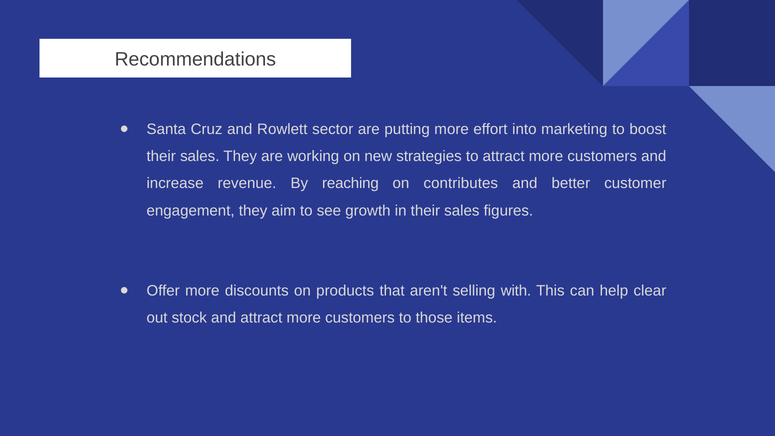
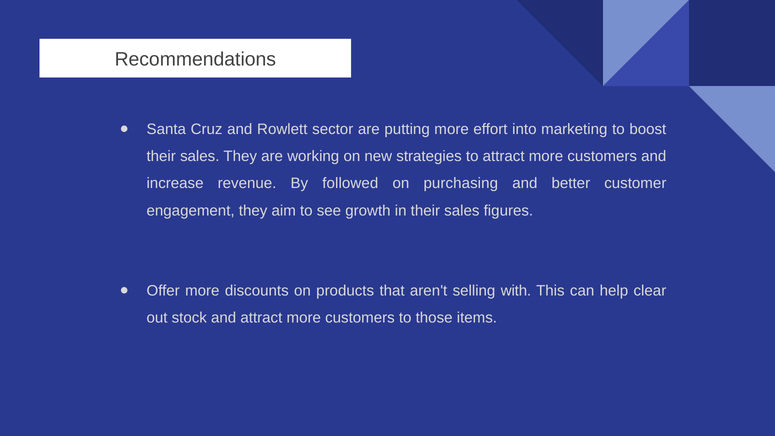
reaching: reaching -> followed (350, 183)
contributes: contributes -> purchasing (461, 183)
